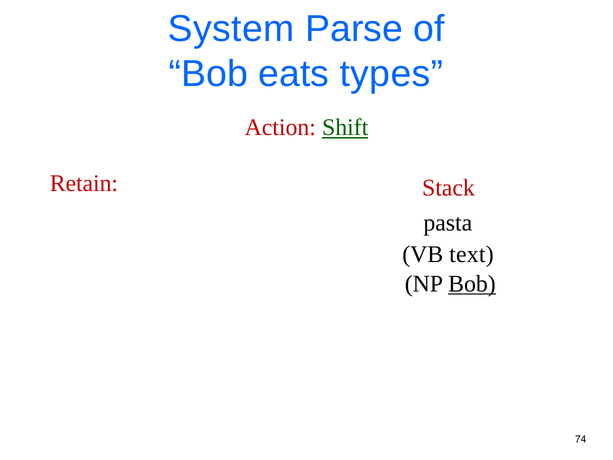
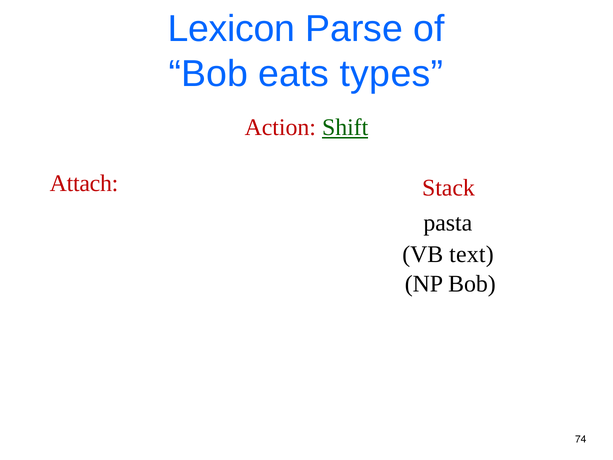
System: System -> Lexicon (232, 29)
Retain: Retain -> Attach (84, 183)
Bob underline: present -> none (472, 284)
